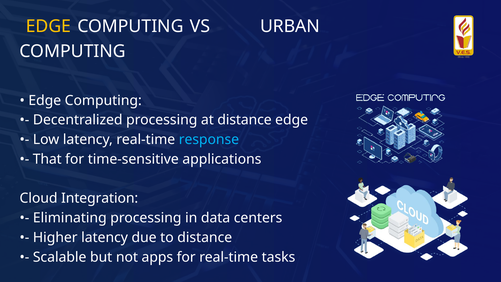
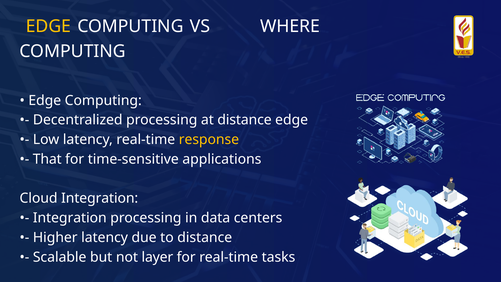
URBAN: URBAN -> WHERE (290, 26)
response colour: light blue -> yellow (209, 140)
Eliminating: Eliminating -> Integration (70, 218)
apps: apps -> layer (157, 257)
